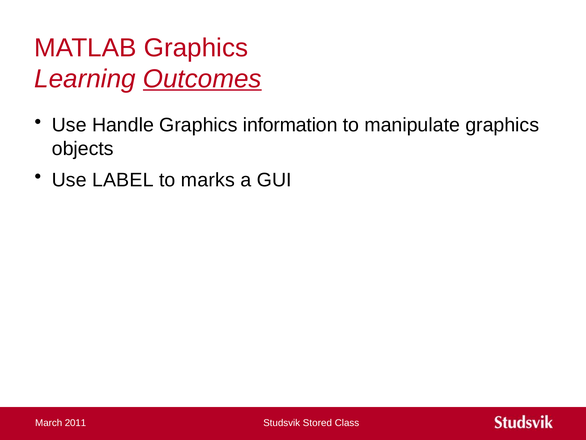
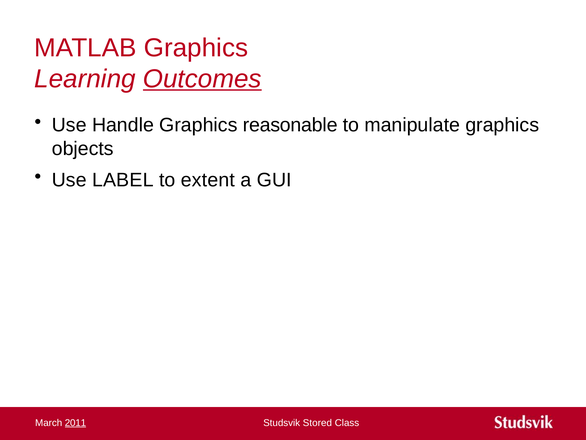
information: information -> reasonable (290, 125)
marks: marks -> extent (208, 180)
2011 underline: none -> present (75, 422)
